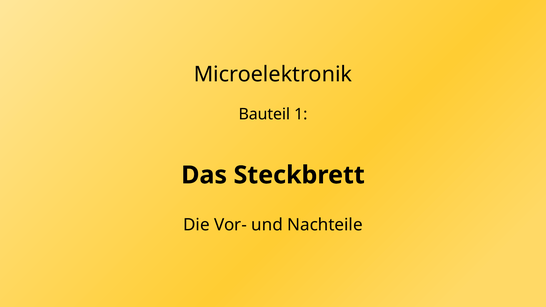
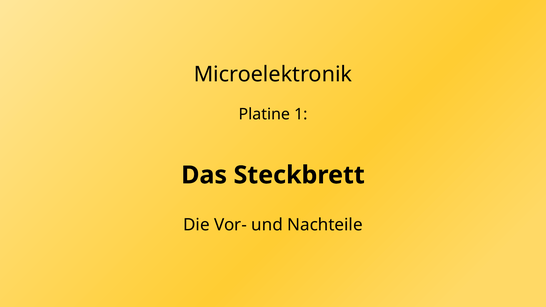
Bauteil: Bauteil -> Platine (264, 114)
